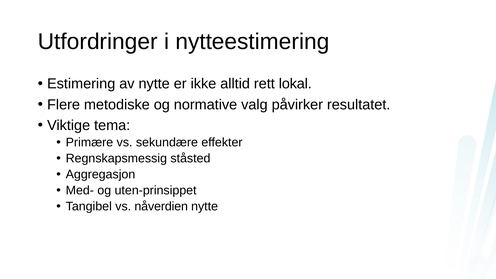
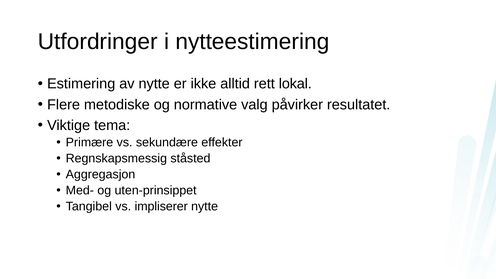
nåverdien: nåverdien -> impliserer (161, 206)
